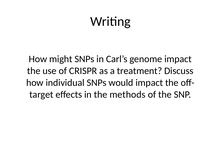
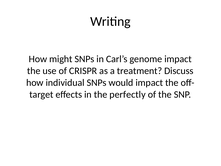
methods: methods -> perfectly (128, 94)
